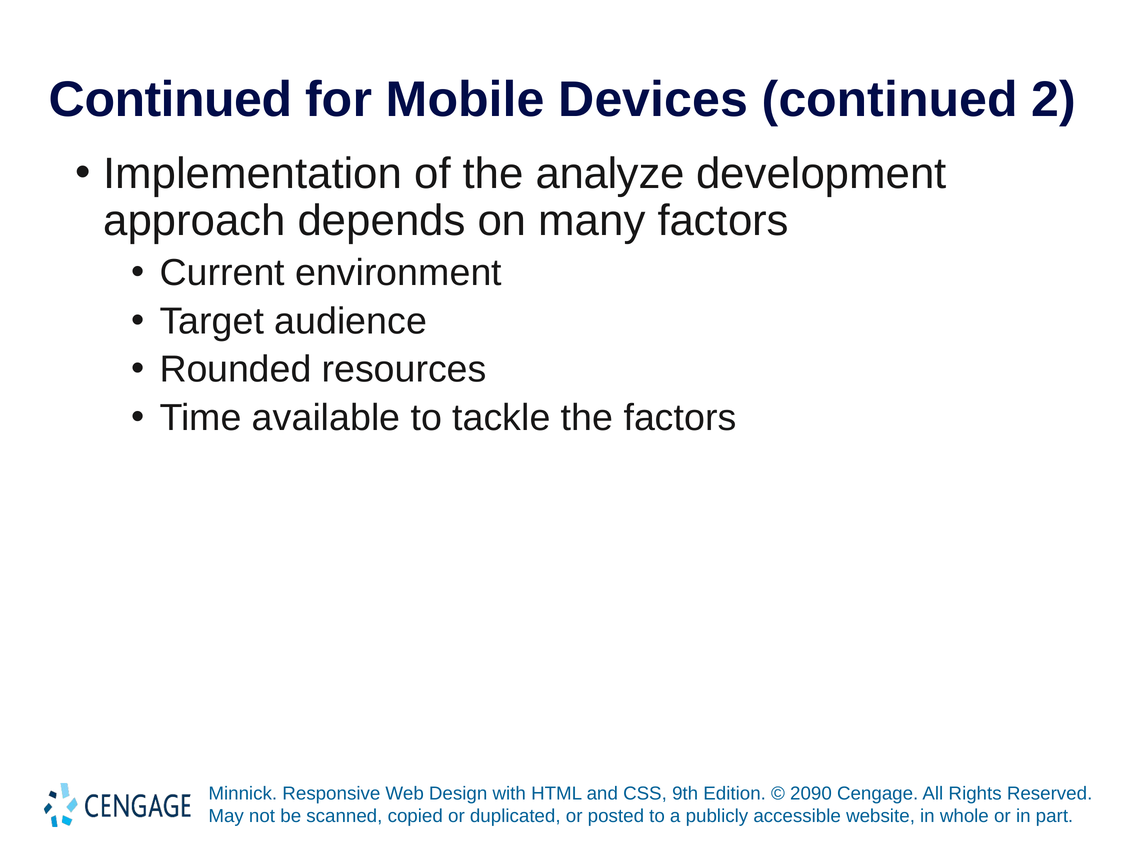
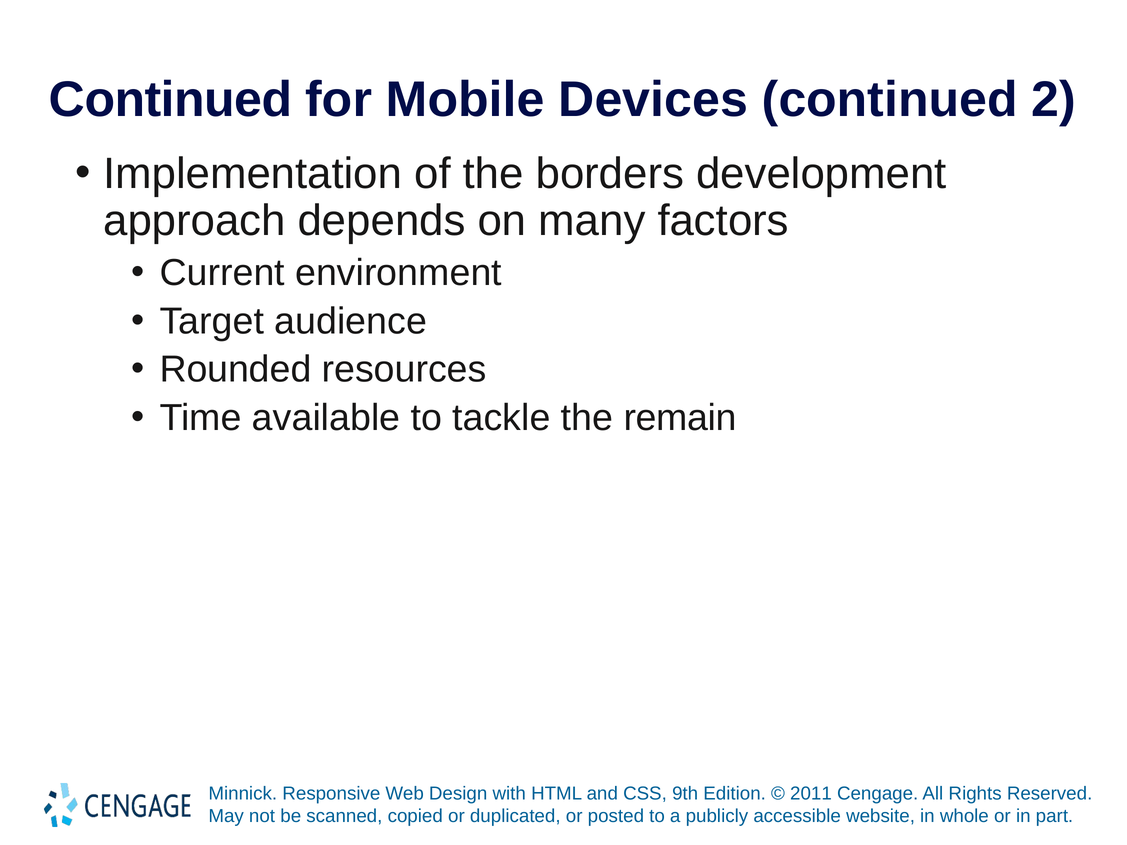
analyze: analyze -> borders (610, 174)
the factors: factors -> remain (680, 418)
2090: 2090 -> 2011 (811, 794)
